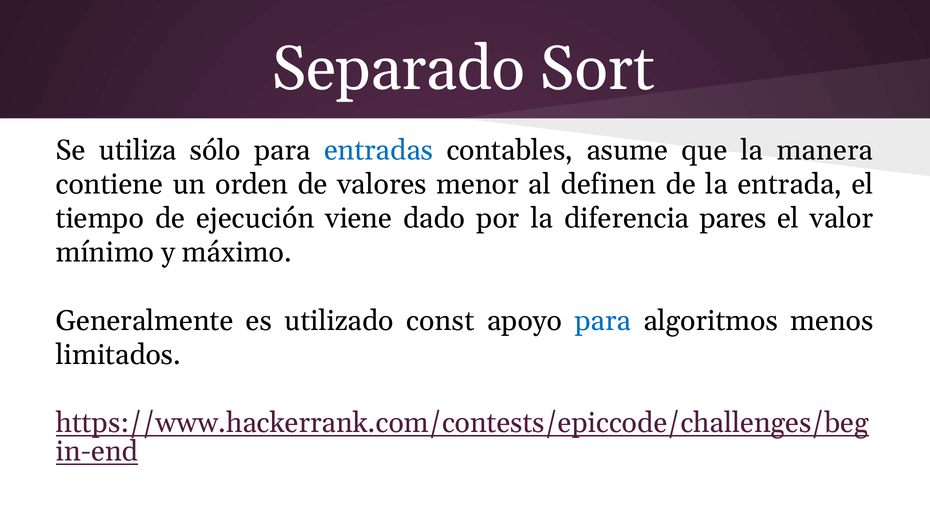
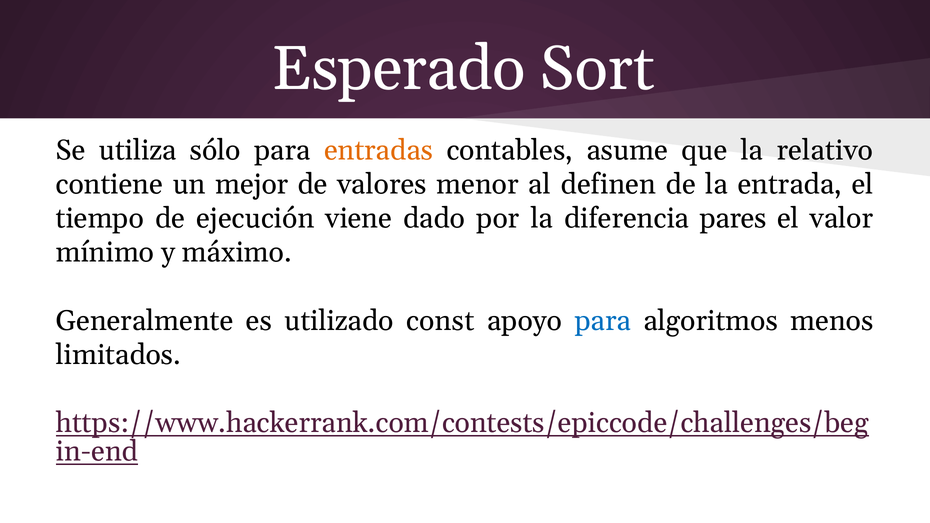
Separado: Separado -> Esperado (399, 69)
entradas colour: blue -> orange (379, 150)
manera: manera -> relativo (825, 150)
orden: orden -> mejor (252, 184)
